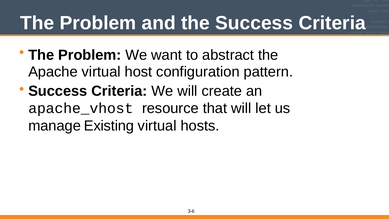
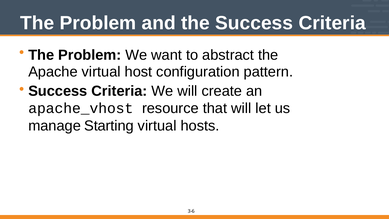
Existing: Existing -> Starting (109, 126)
